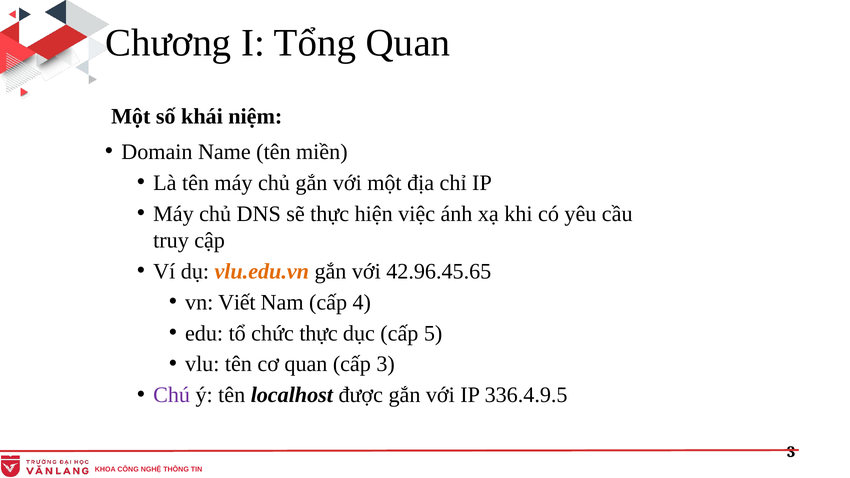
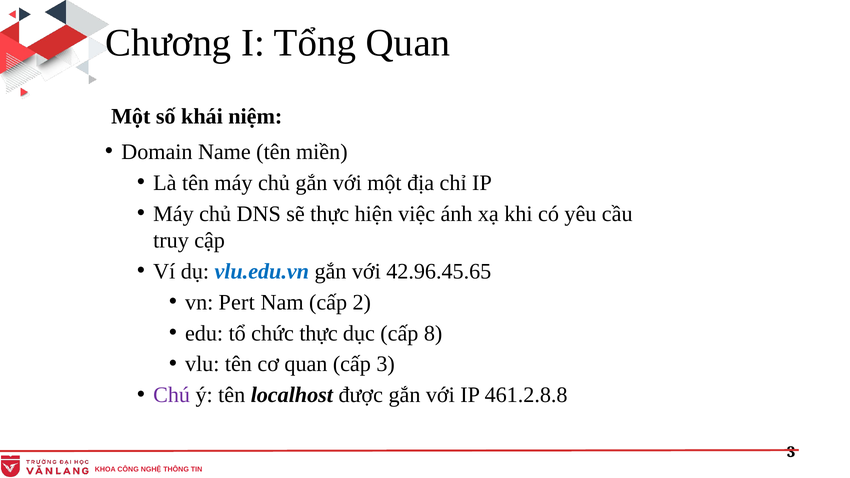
vlu.edu.vn colour: orange -> blue (262, 271)
Viết: Viết -> Pert (237, 302)
4: 4 -> 2 (362, 302)
5: 5 -> 8 (433, 333)
336.4.9.5: 336.4.9.5 -> 461.2.8.8 (526, 395)
